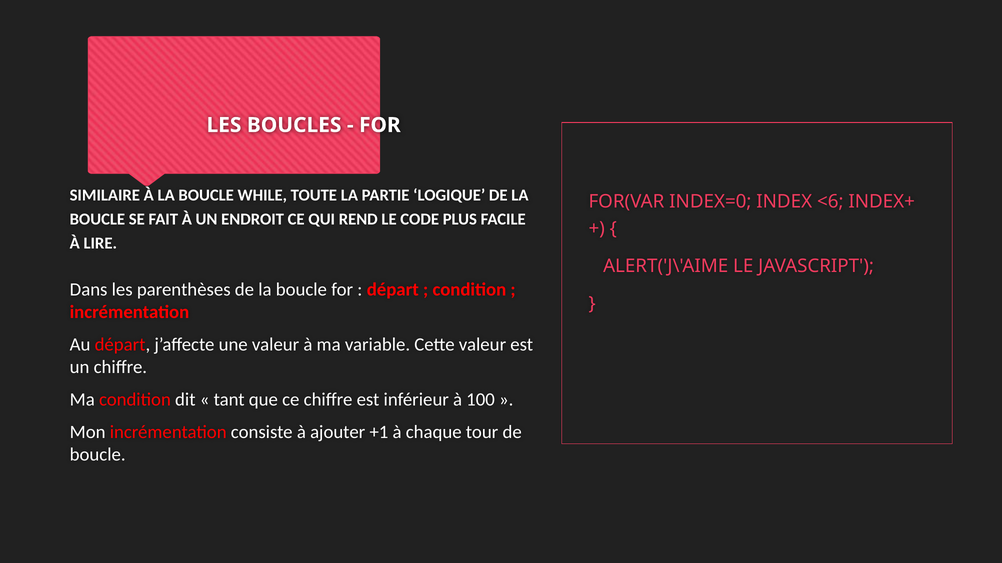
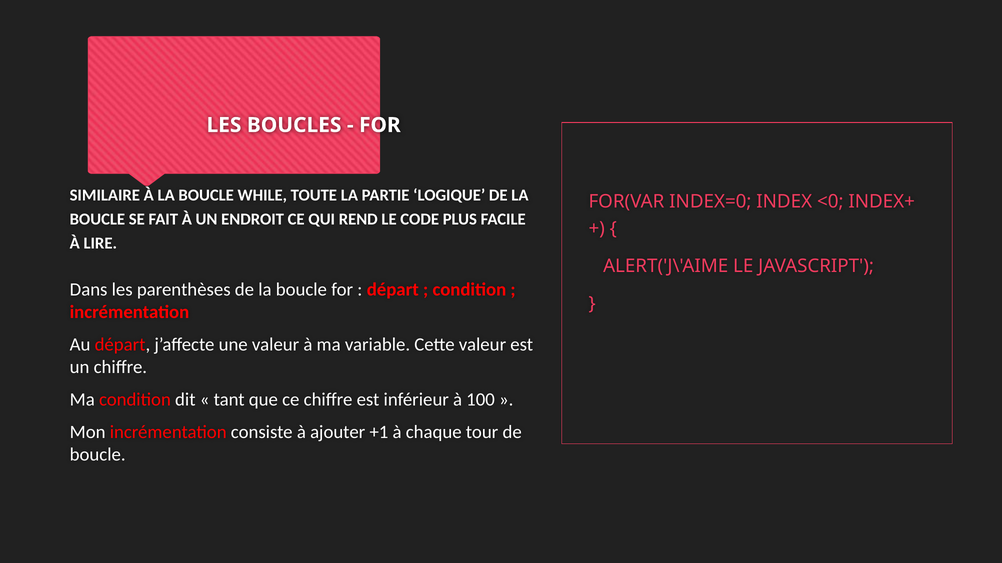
<6: <6 -> <0 (830, 202)
